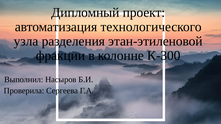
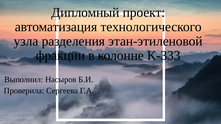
К-300: К-300 -> К-333 (164, 56)
